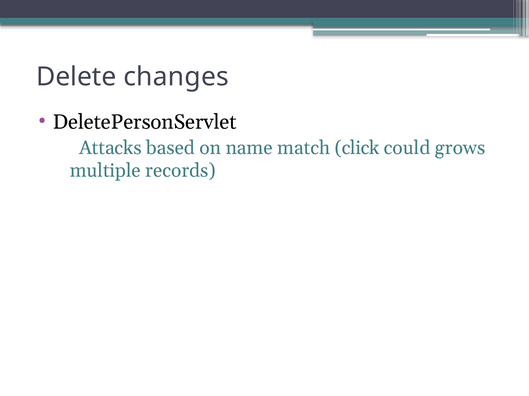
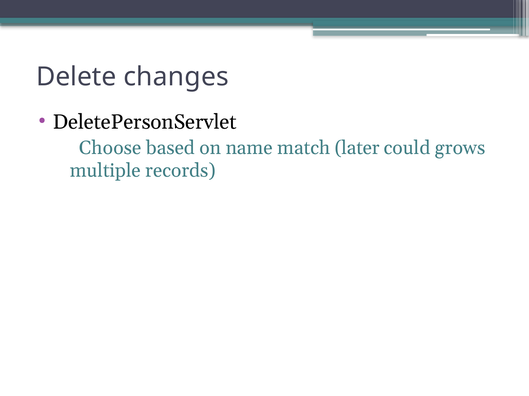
Attacks: Attacks -> Choose (110, 148)
click: click -> later (357, 148)
